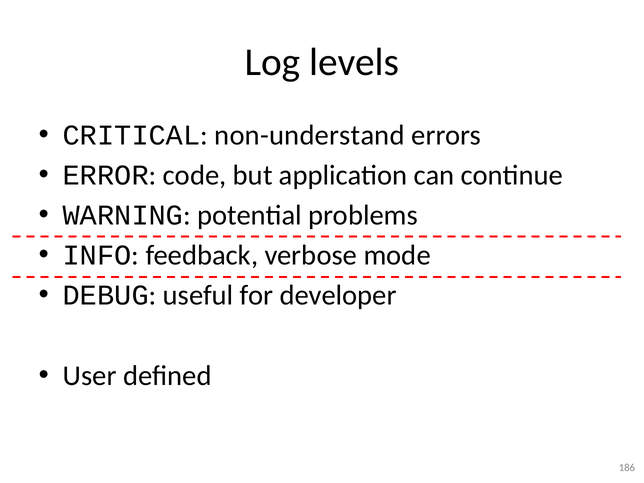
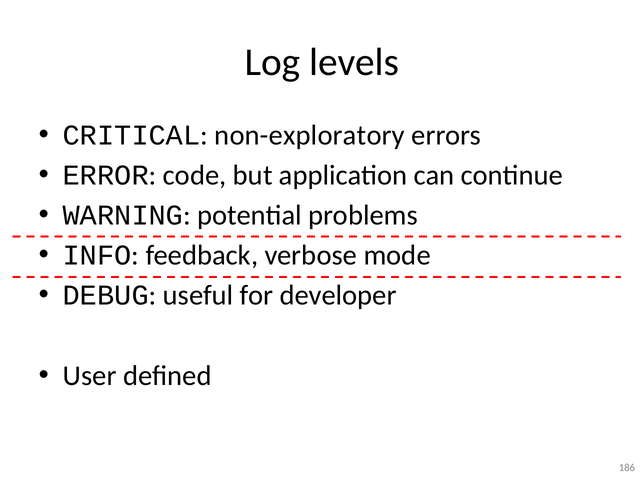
non-understand: non-understand -> non-exploratory (310, 135)
